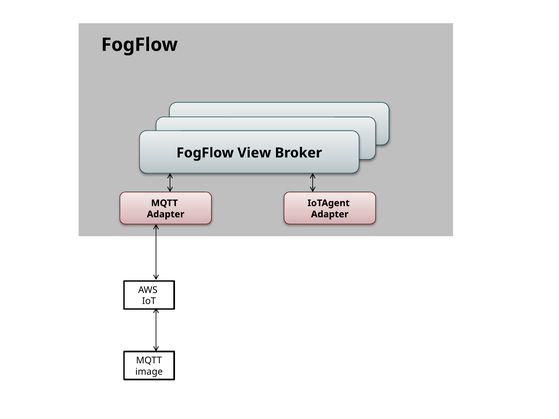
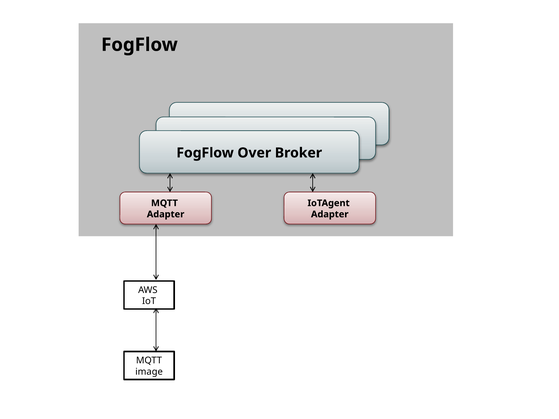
View: View -> Over (254, 153)
